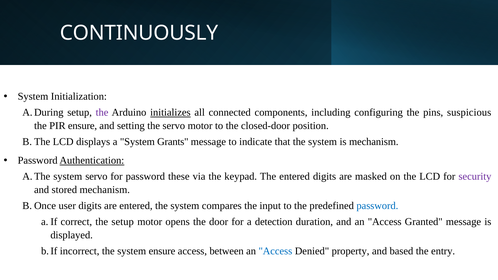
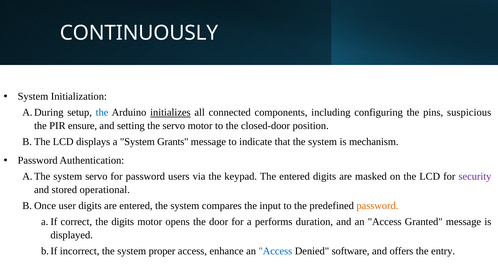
the colour: purple -> blue (102, 113)
Authentication underline: present -> none (92, 161)
these: these -> users (179, 177)
stored mechanism: mechanism -> operational (105, 190)
password colour: blue -> orange (377, 206)
the setup: setup -> digits (123, 222)
detection: detection -> performs (274, 222)
system ensure: ensure -> proper (162, 251)
between: between -> enhance (227, 251)
property: property -> software (351, 251)
based: based -> offers (401, 251)
